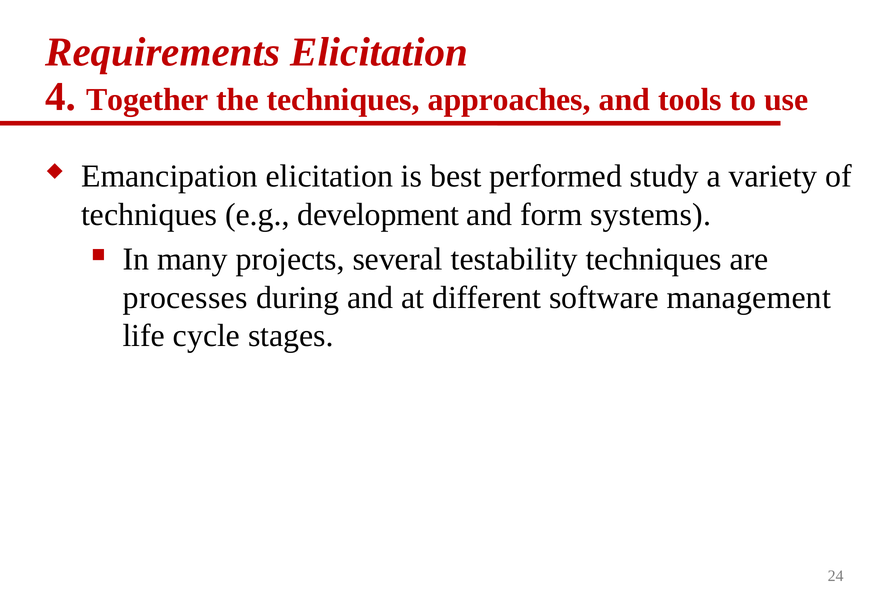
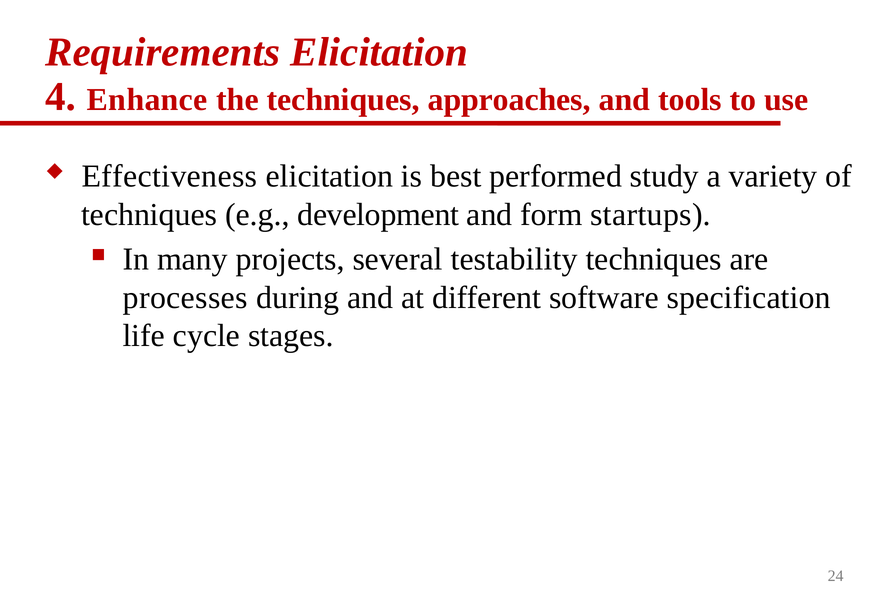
Together: Together -> Enhance (147, 100)
Emancipation: Emancipation -> Effectiveness (169, 176)
systems: systems -> startups (651, 214)
management: management -> specification (749, 297)
